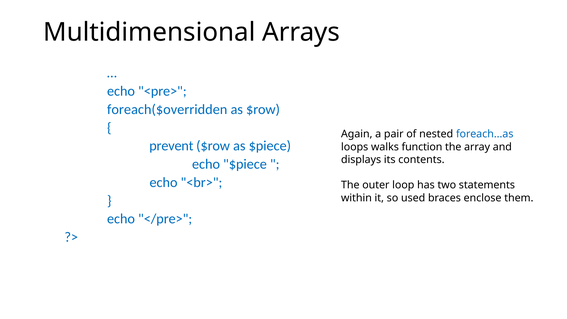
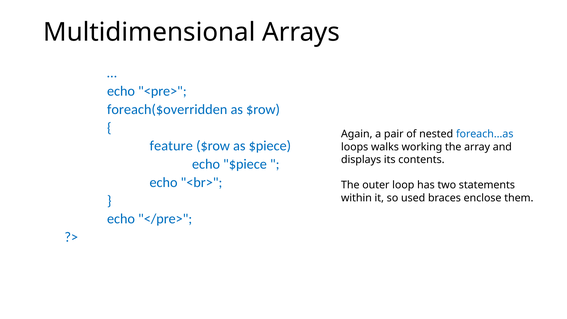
prevent: prevent -> feature (171, 146)
function: function -> working (422, 147)
